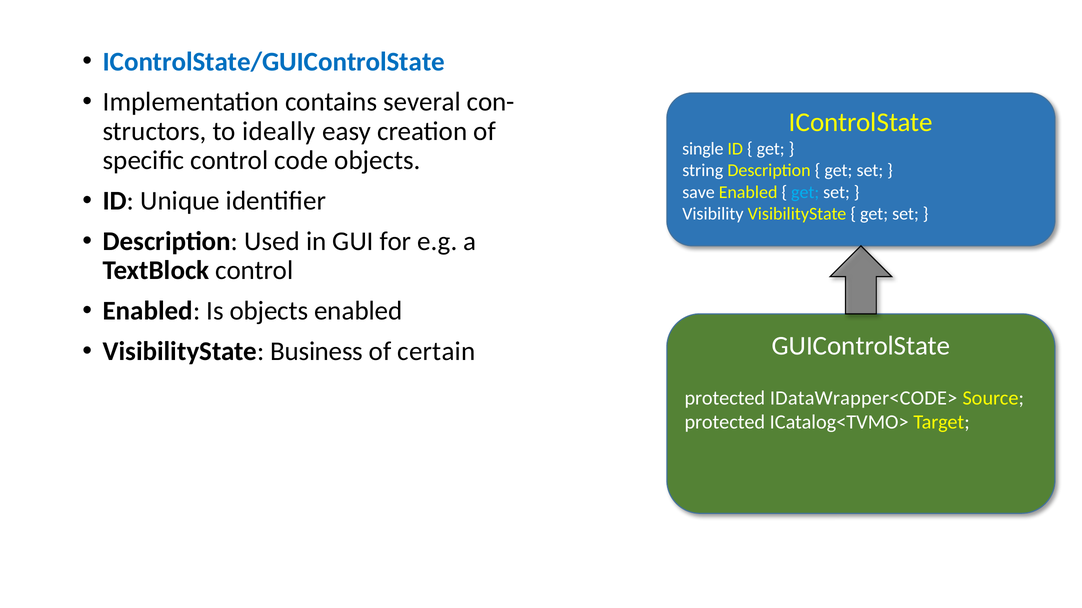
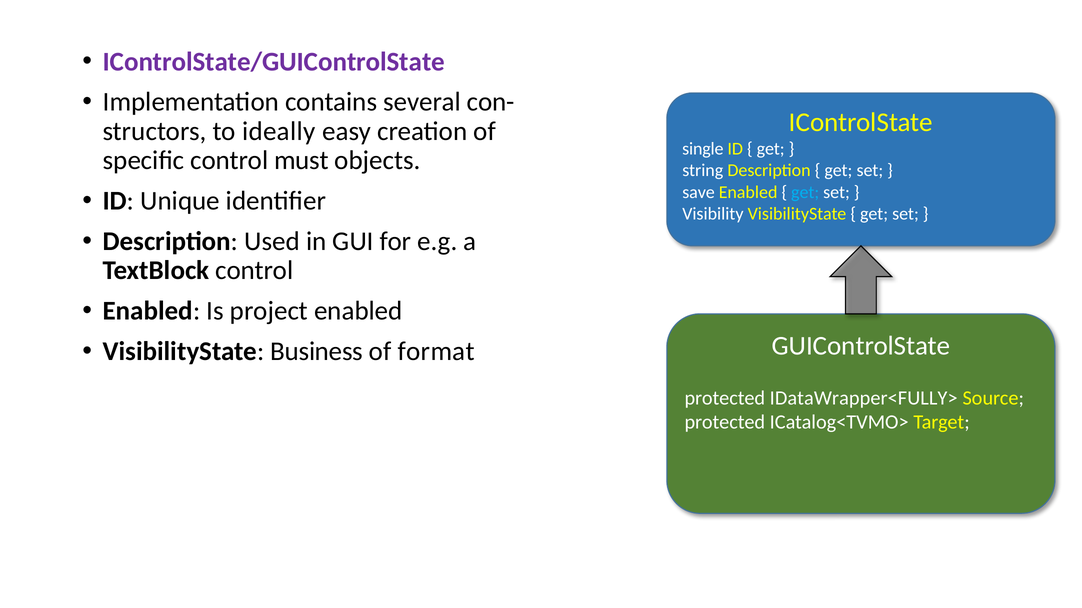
IControlState/GUIControlState colour: blue -> purple (274, 62)
code: code -> must (301, 161)
Is objects: objects -> project (269, 311)
certain: certain -> format (436, 352)
IDataWrapper<CODE>: IDataWrapper<CODE> -> IDataWrapper<FULLY> (864, 398)
